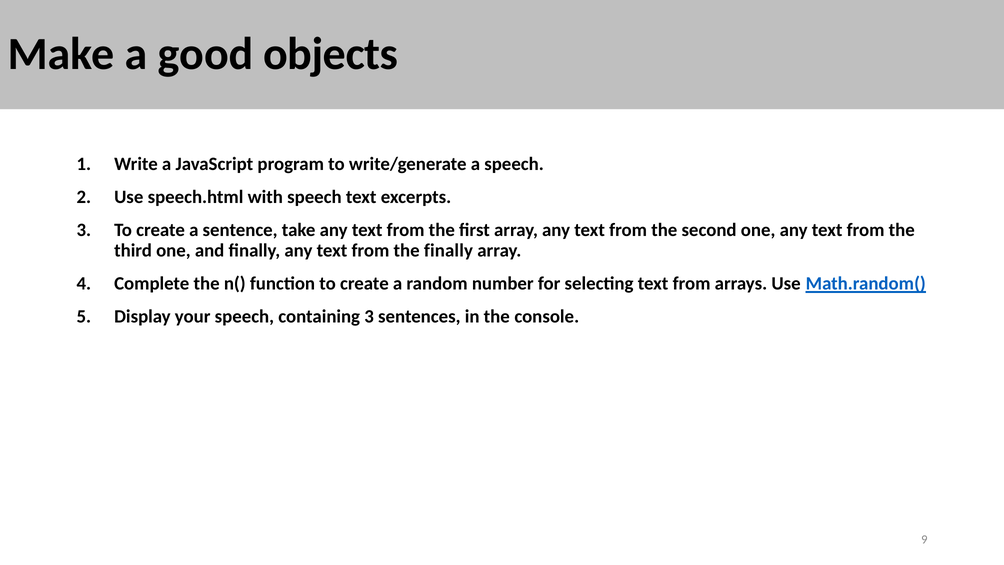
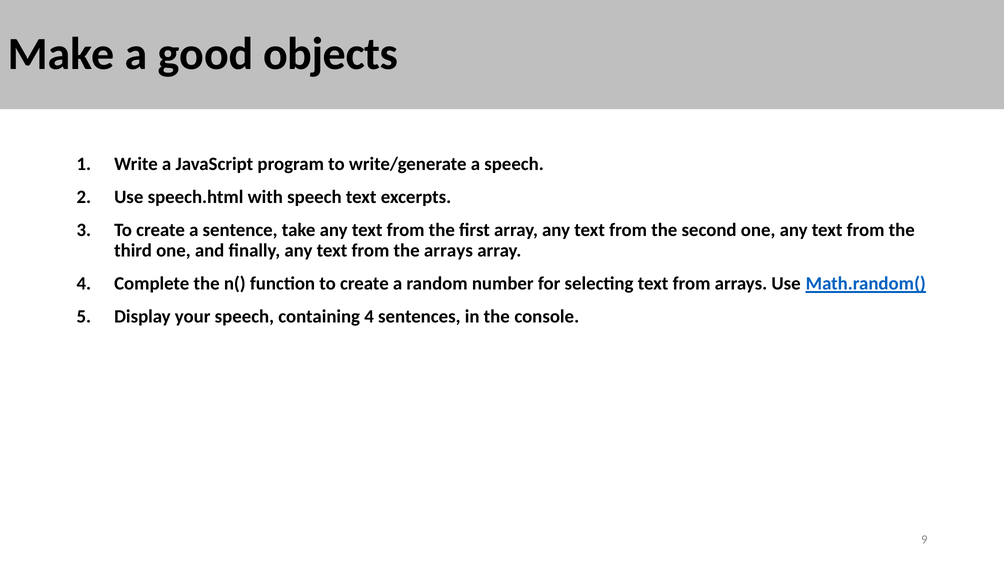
the finally: finally -> arrays (448, 250)
containing 3: 3 -> 4 (369, 316)
